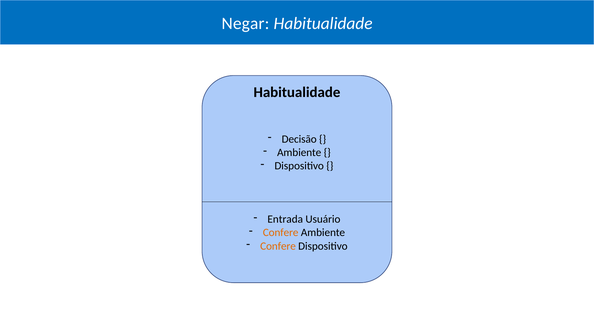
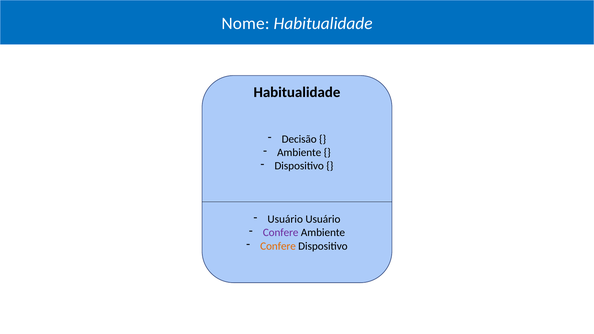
Negar: Negar -> Nome (245, 23)
Entrada: Entrada -> Usuário (285, 219)
Confere colour: orange -> purple (281, 233)
